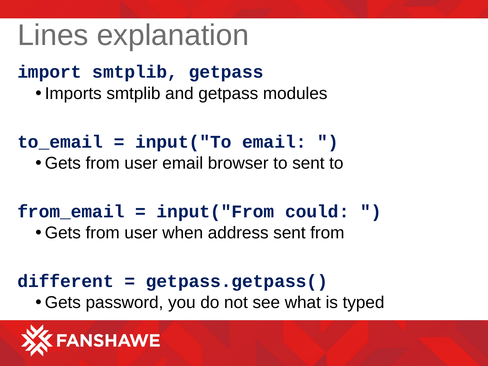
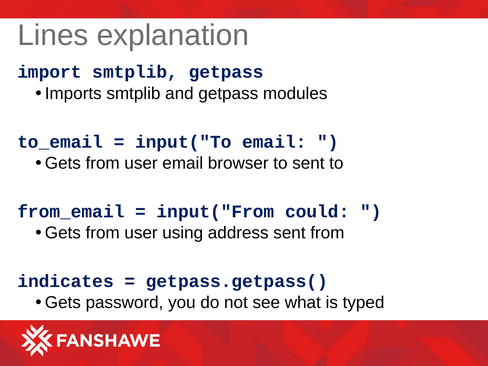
when: when -> using (183, 233)
different: different -> indicates (66, 281)
